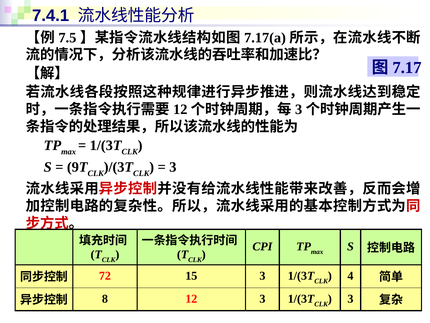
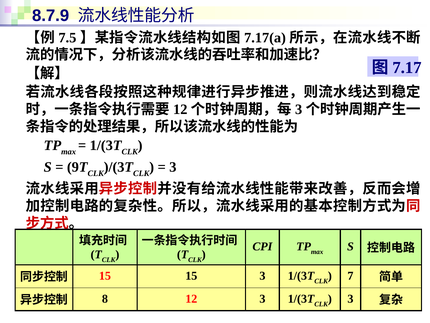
7.4.1: 7.4.1 -> 8.7.9 (51, 16)
72: 72 -> 15 (105, 275)
4: 4 -> 7 (350, 275)
